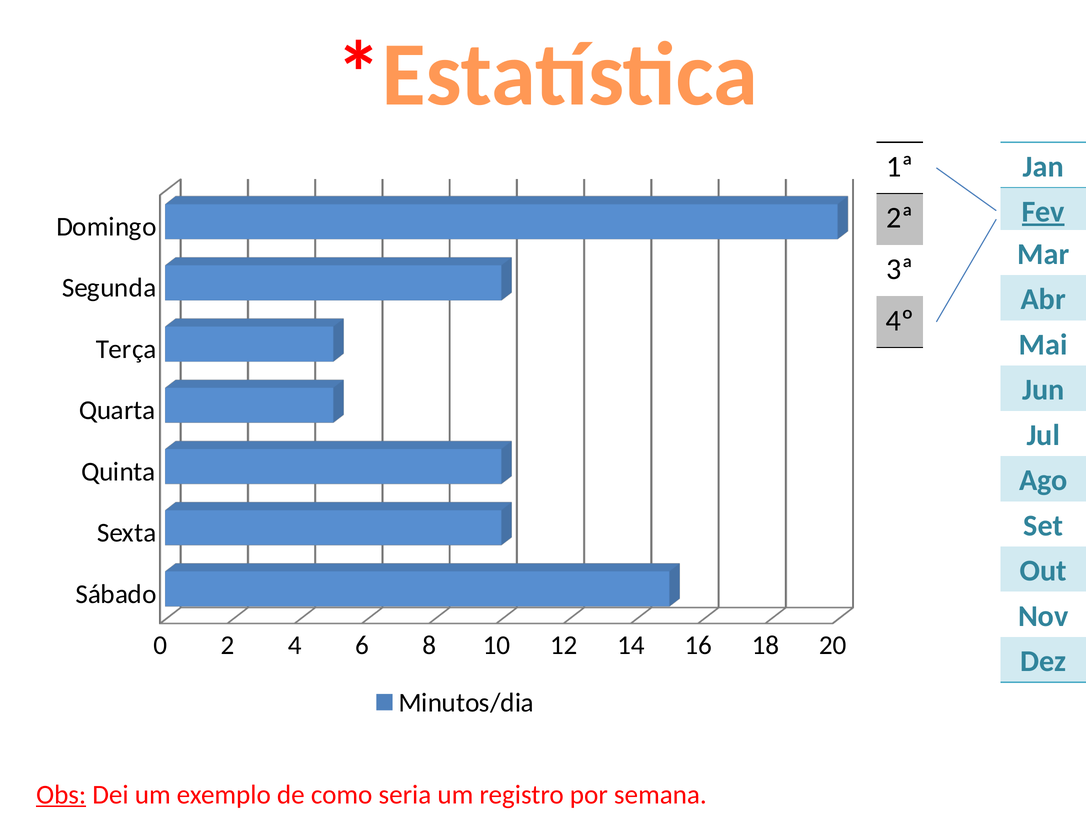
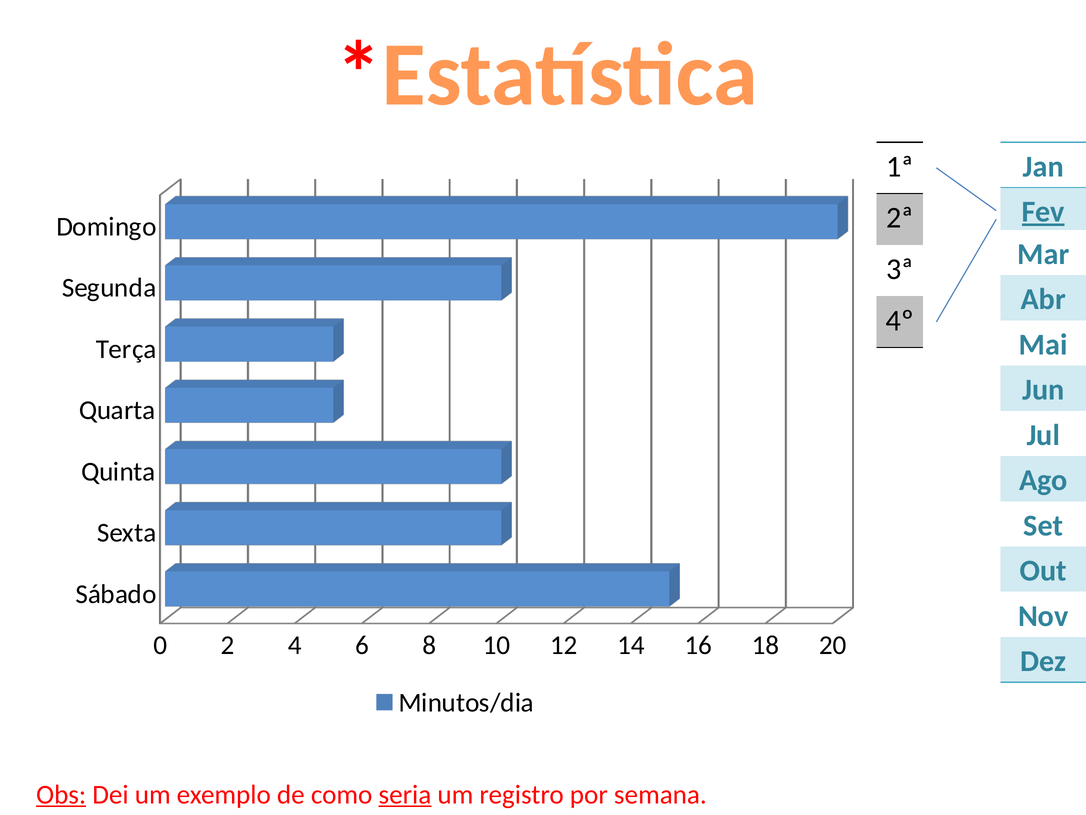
seria underline: none -> present (405, 794)
